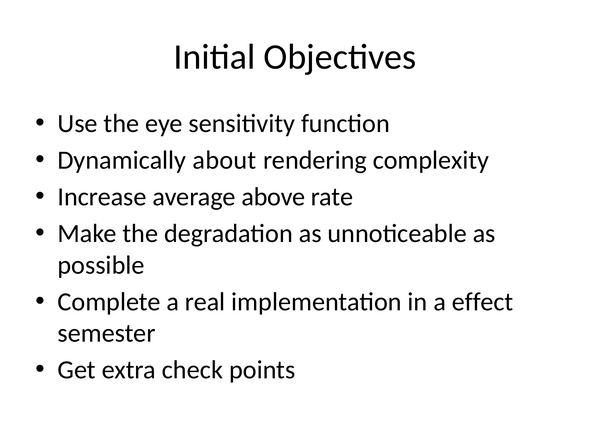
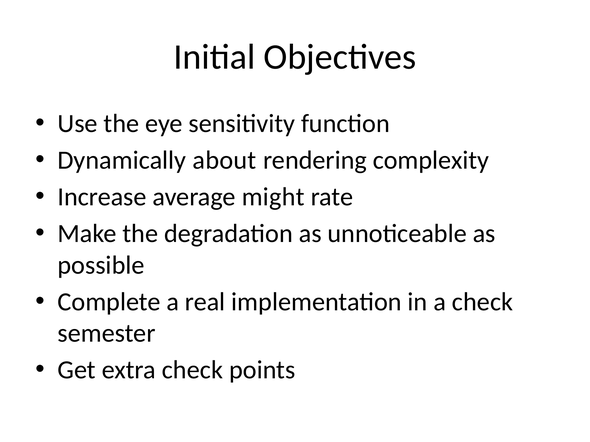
above: above -> might (273, 197)
a effect: effect -> check (483, 302)
